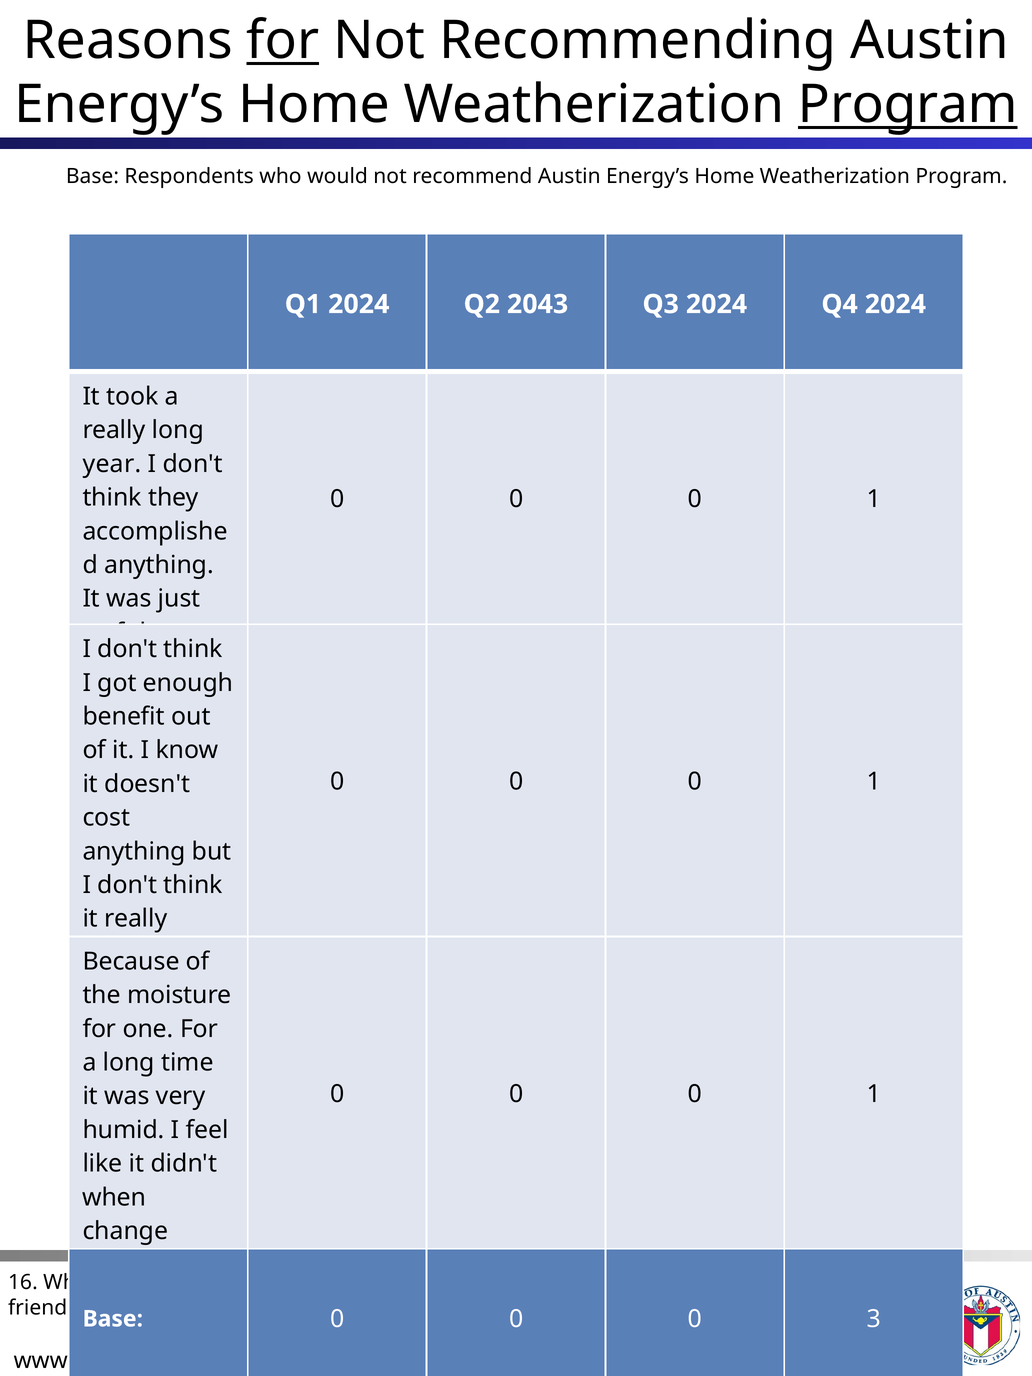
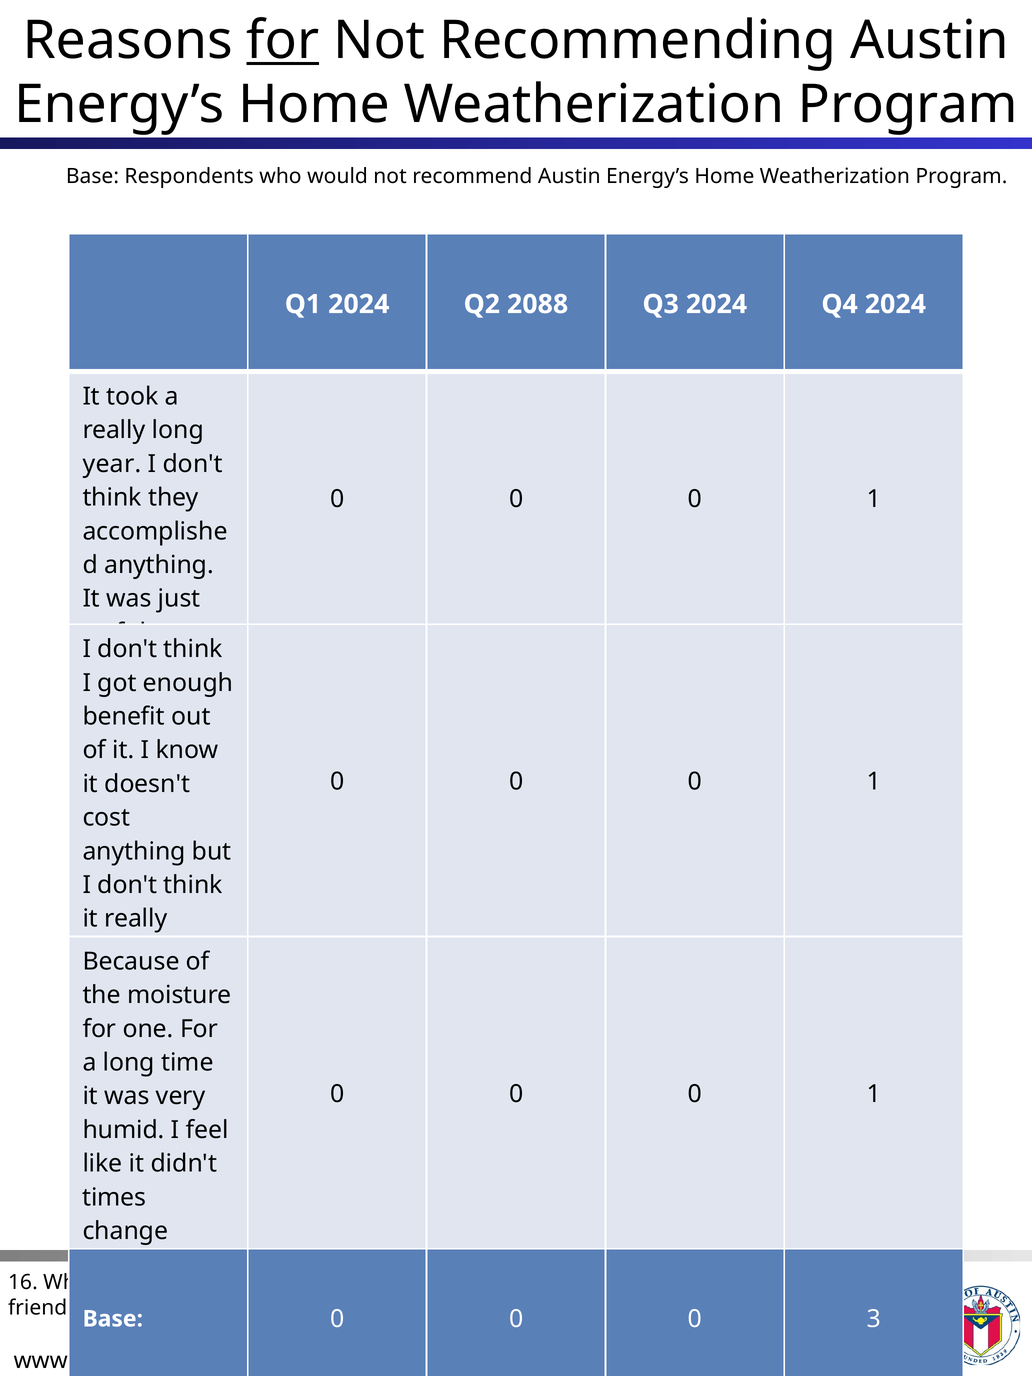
Program underline: present -> none (908, 105)
2043: 2043 -> 2088 (538, 304)
when: when -> times (114, 1197)
